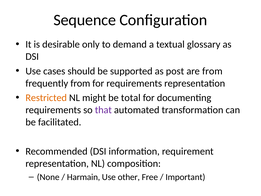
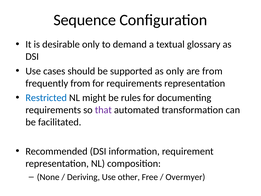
as post: post -> only (175, 71)
Restricted colour: orange -> blue (46, 98)
total: total -> rules (131, 98)
Harmain: Harmain -> Deriving (83, 177)
Important: Important -> Overmyer (185, 177)
